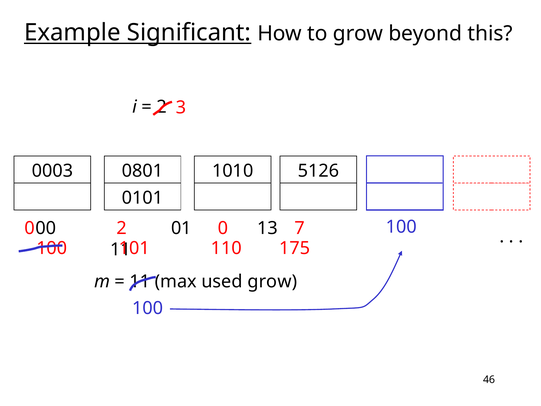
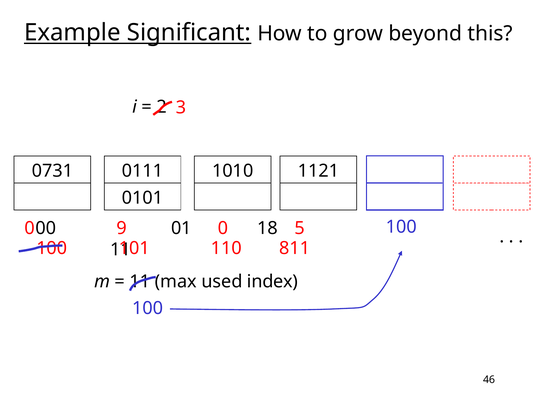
0003: 0003 -> 0731 (52, 171)
0801: 0801 -> 0111 (143, 171)
5126: 5126 -> 1121 (318, 171)
13: 13 -> 18 (268, 228)
0 2: 2 -> 9 (122, 228)
7: 7 -> 5 (299, 228)
175: 175 -> 811 (295, 248)
used grow: grow -> index (272, 281)
